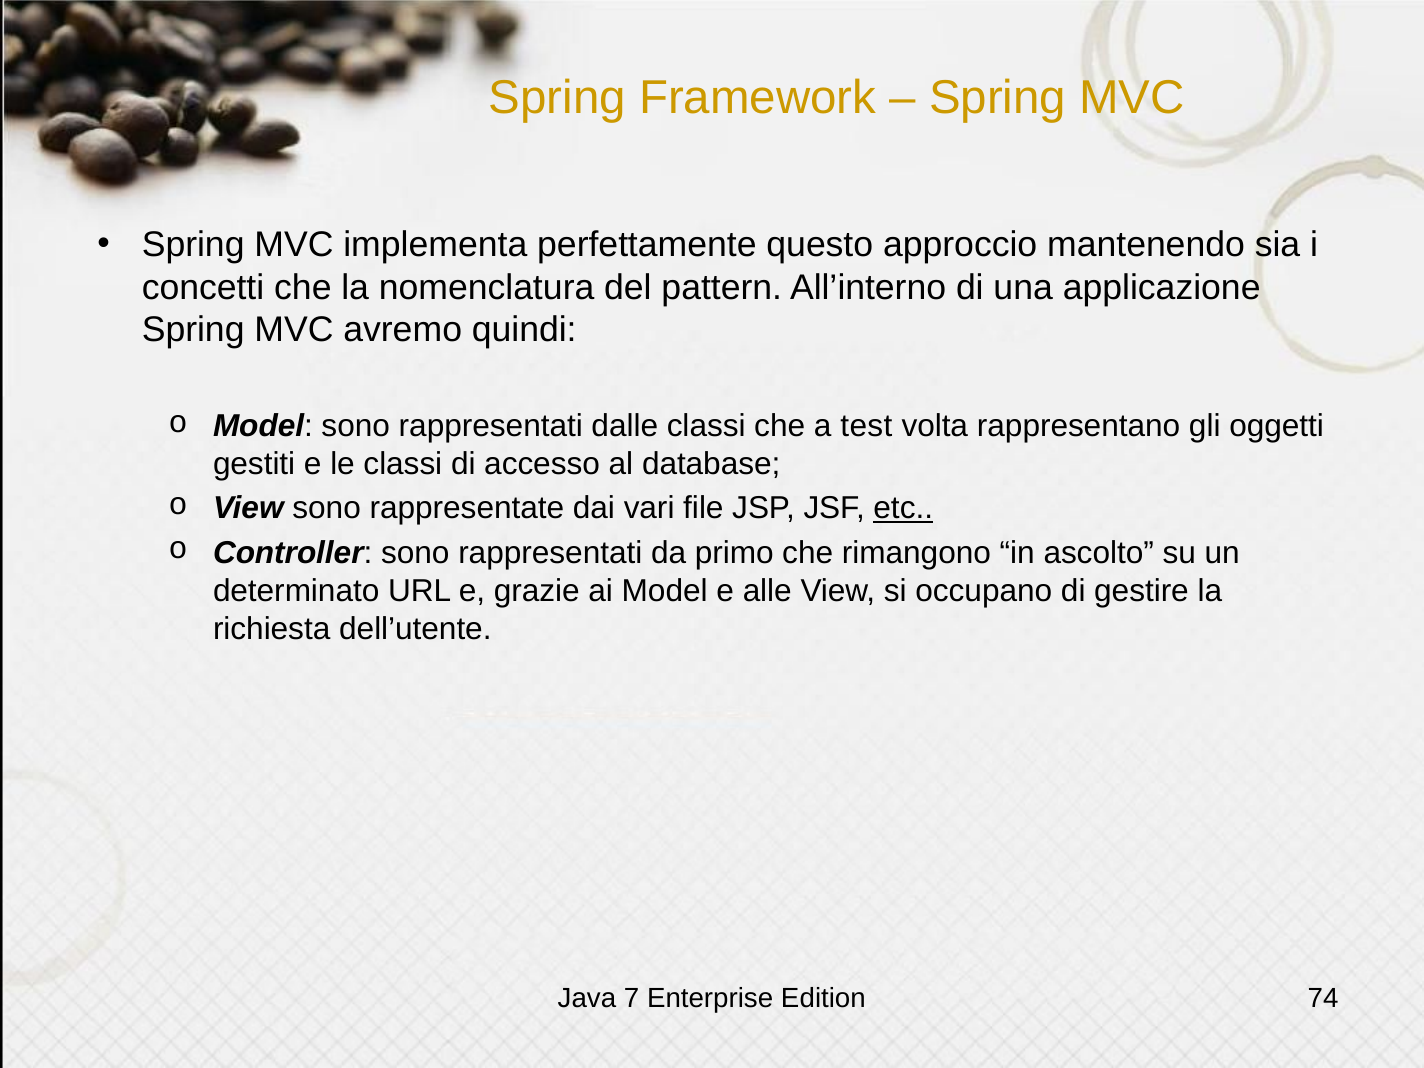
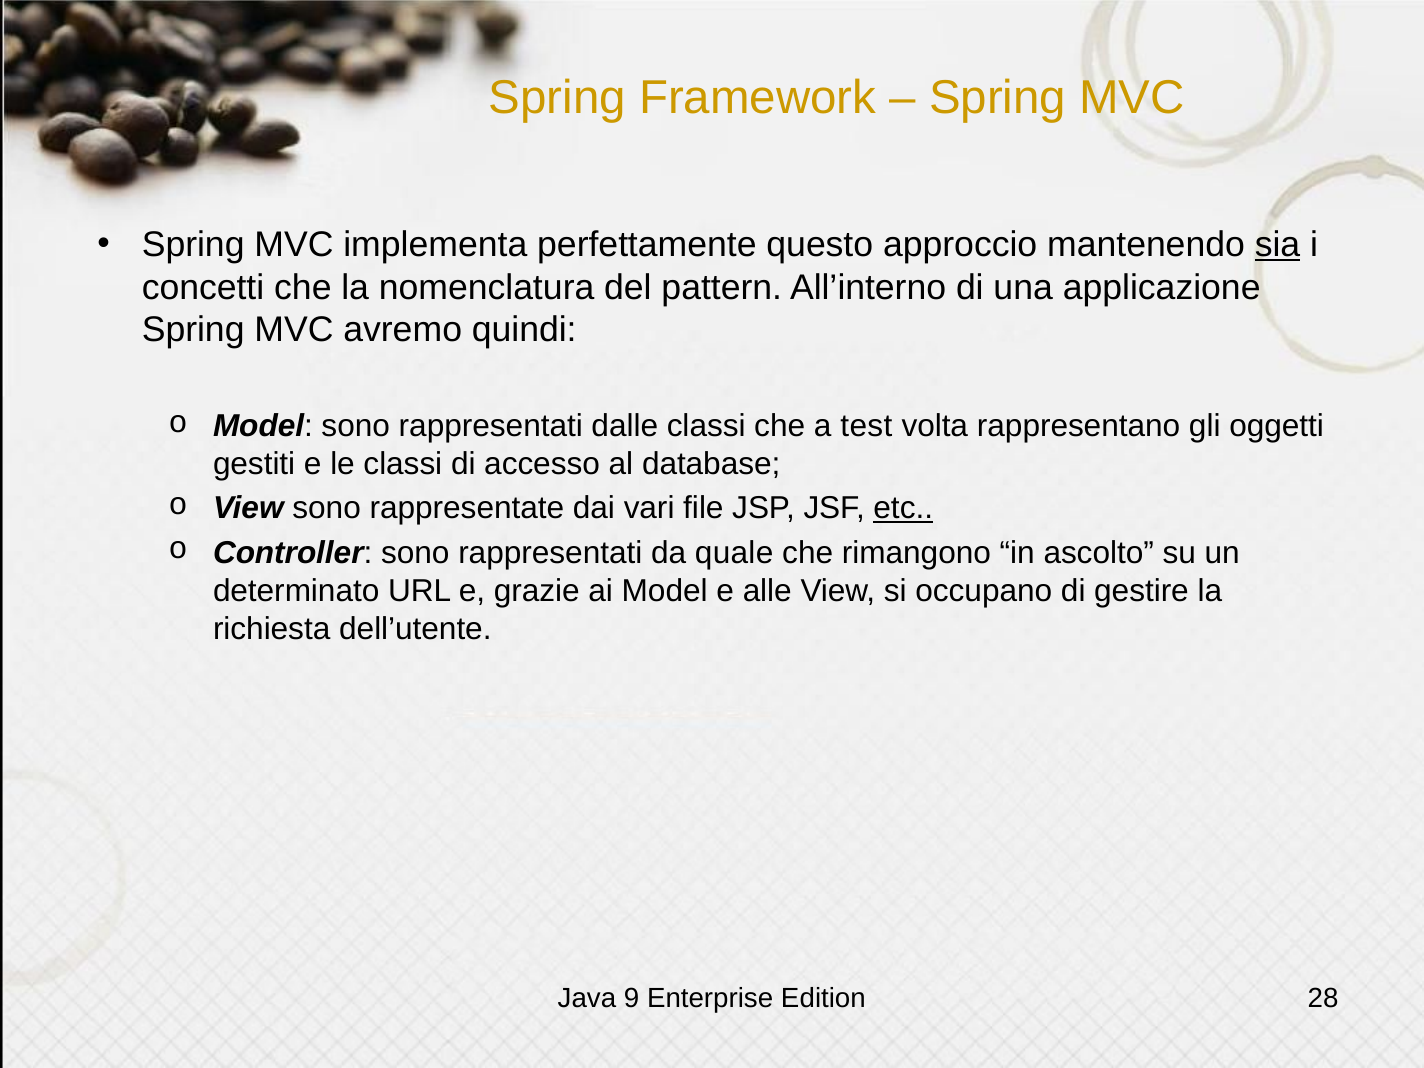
sia underline: none -> present (1278, 245)
primo: primo -> quale (734, 553)
7: 7 -> 9 (632, 998)
74: 74 -> 28 (1323, 998)
